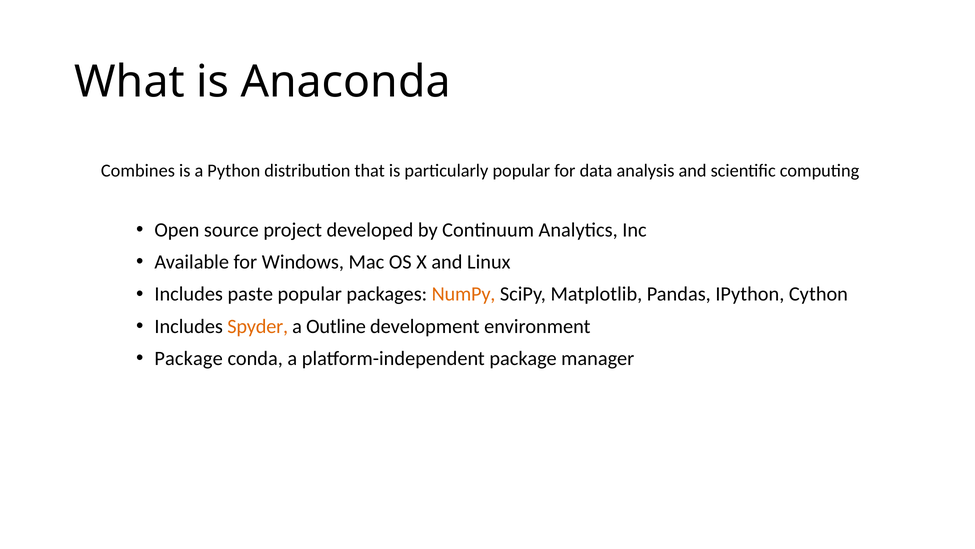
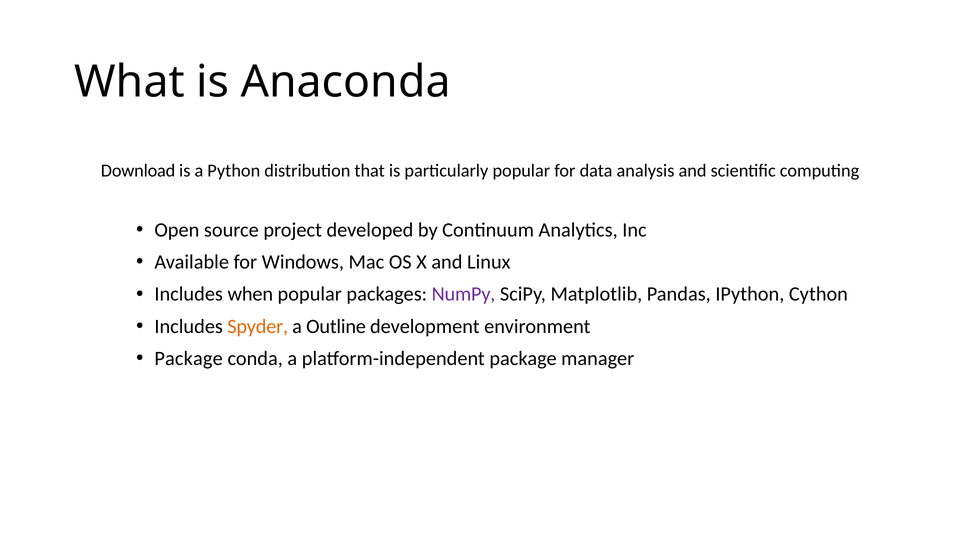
Combines: Combines -> Download (138, 170)
paste: paste -> when (250, 294)
NumPy colour: orange -> purple (464, 294)
